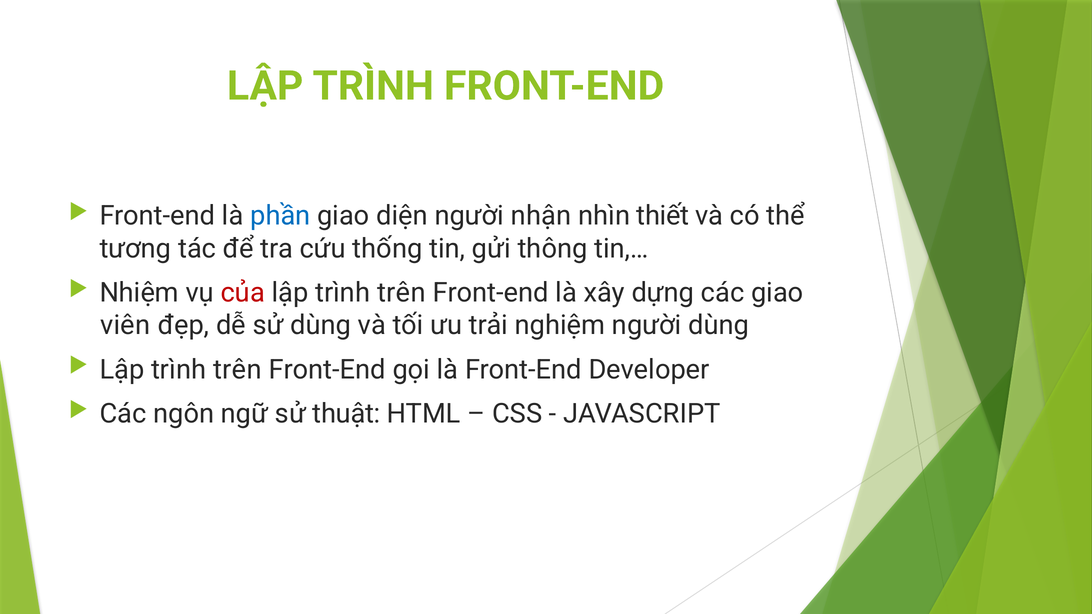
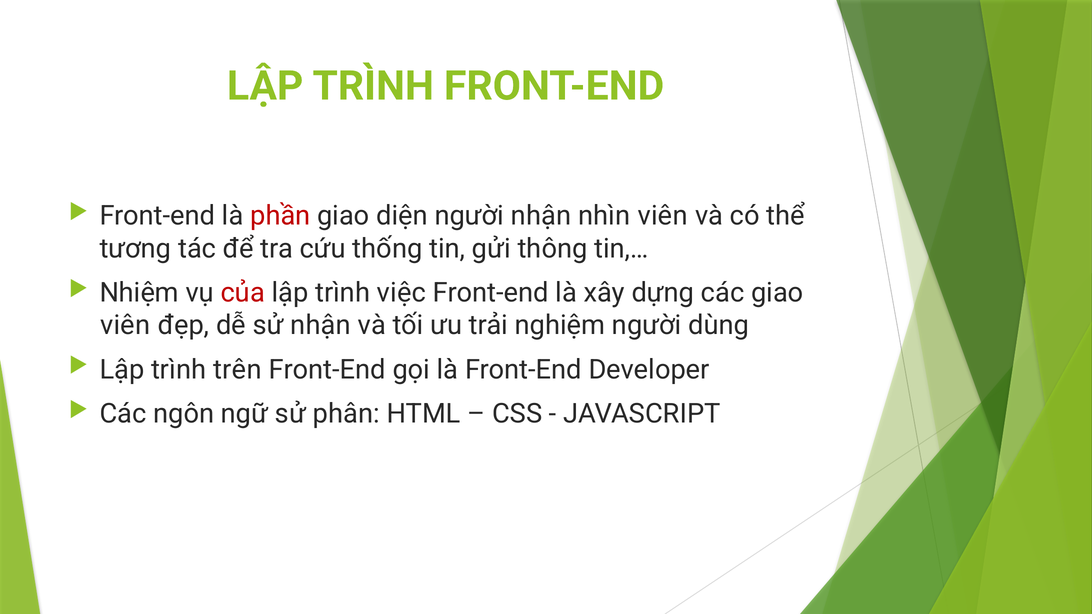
phần colour: blue -> red (280, 216)
nhìn thiết: thiết -> viên (663, 216)
trên: trên -> việc (401, 293)
sử dùng: dùng -> nhận (321, 326)
thuật: thuật -> phân (346, 414)
